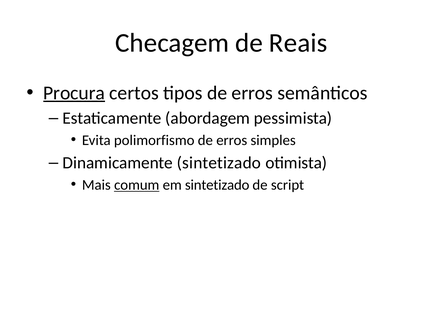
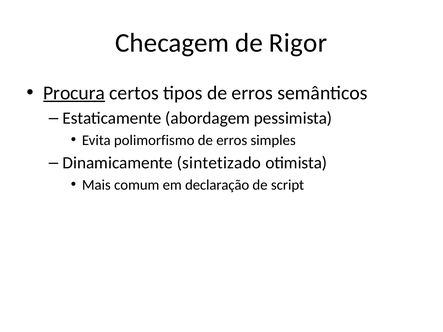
Reais: Reais -> Rigor (298, 43)
comum underline: present -> none (137, 185)
em sintetizado: sintetizado -> declaração (217, 185)
